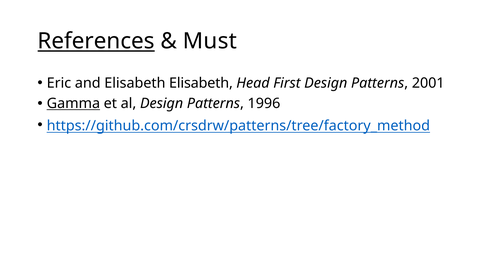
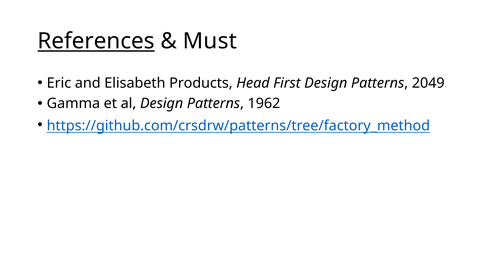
Elisabeth Elisabeth: Elisabeth -> Products (201, 83)
2001: 2001 -> 2049 (428, 83)
Gamma underline: present -> none (73, 104)
1996: 1996 -> 1962 (264, 104)
